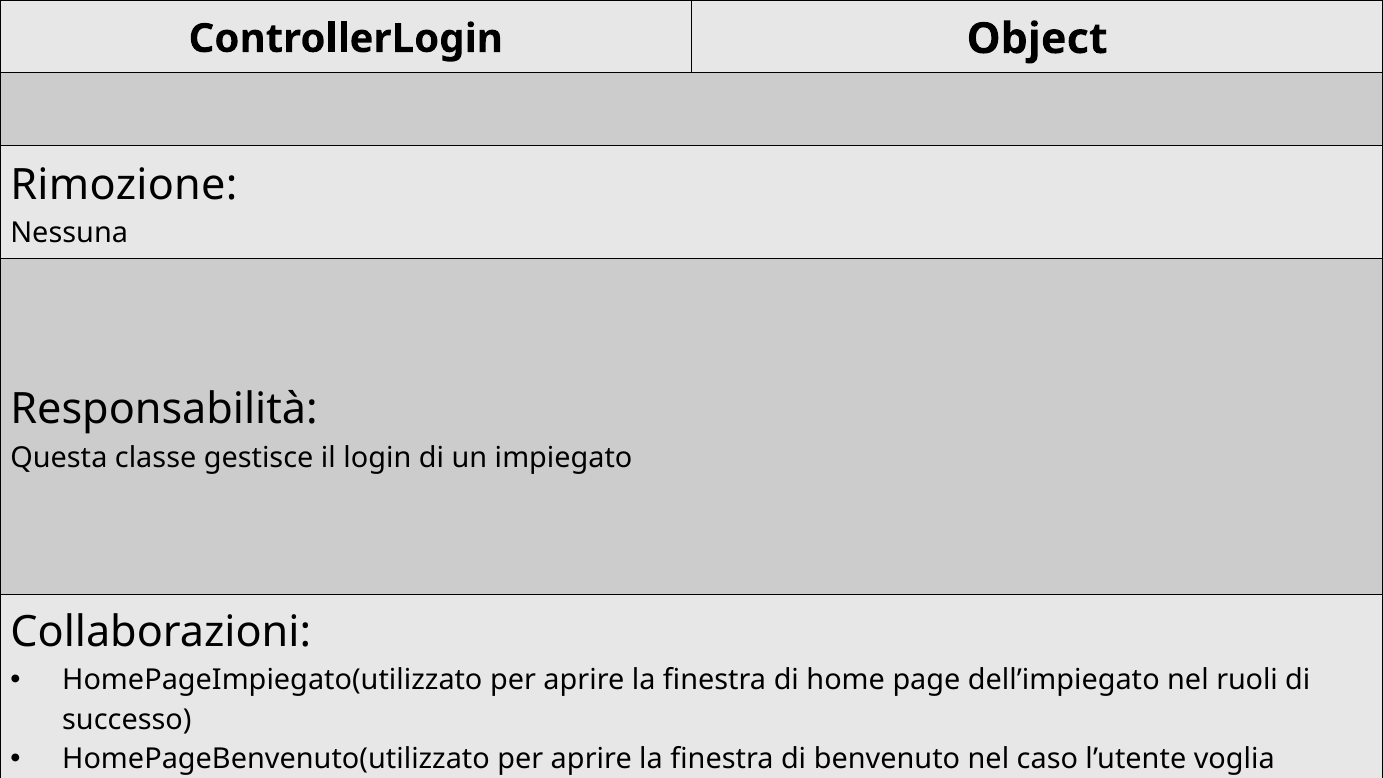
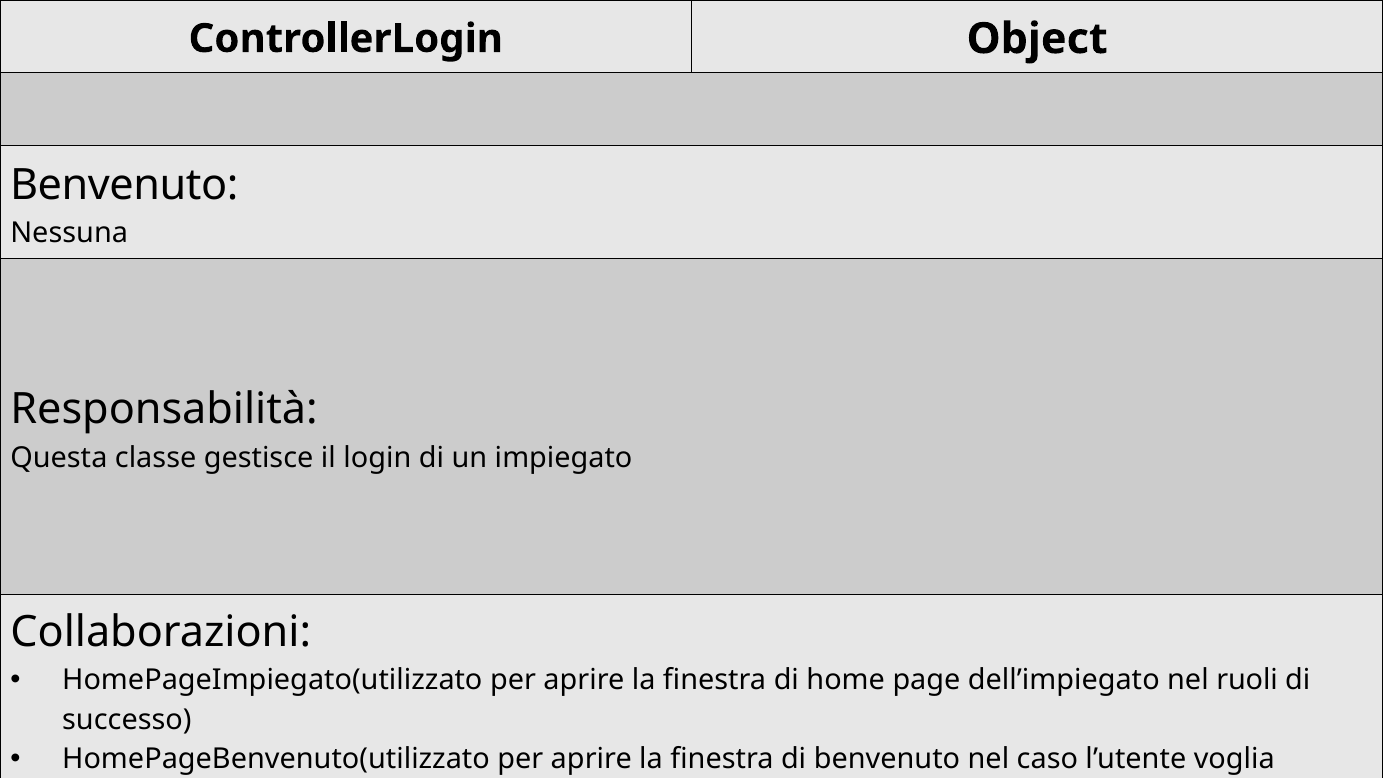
Rimozione: Rimozione -> Benvenuto (124, 185)
